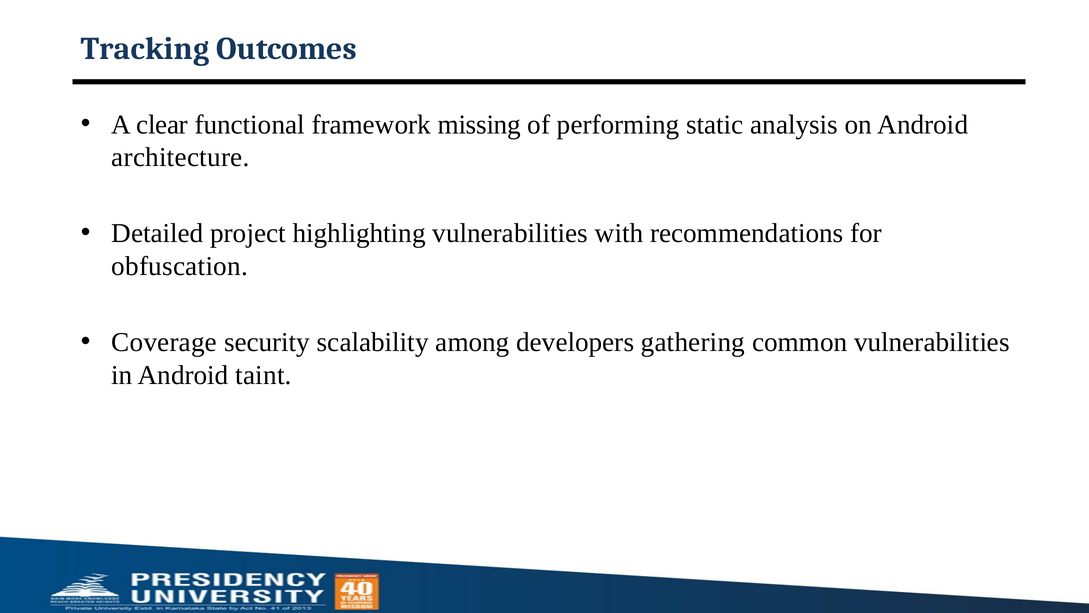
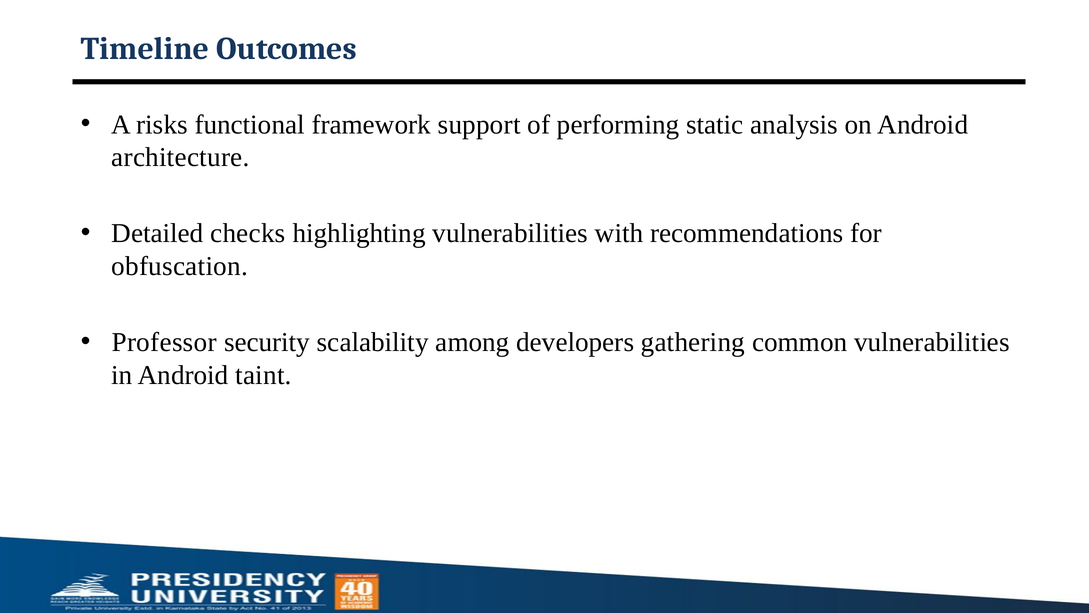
Tracking: Tracking -> Timeline (145, 48)
clear: clear -> risks (162, 124)
missing: missing -> support (479, 124)
project: project -> checks (248, 233)
Coverage: Coverage -> Professor (164, 342)
